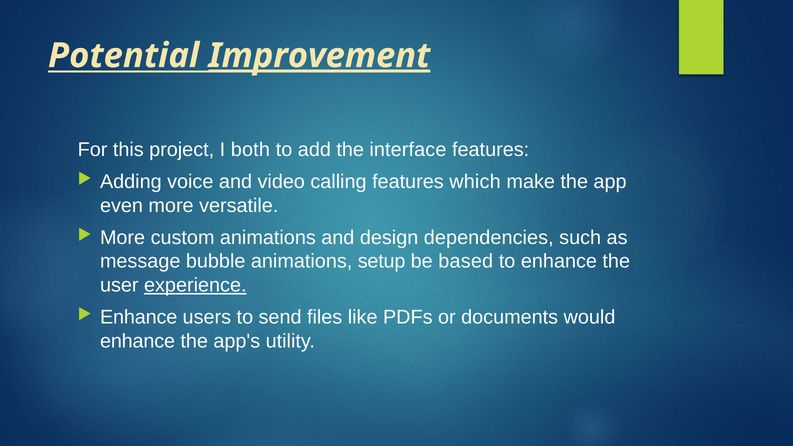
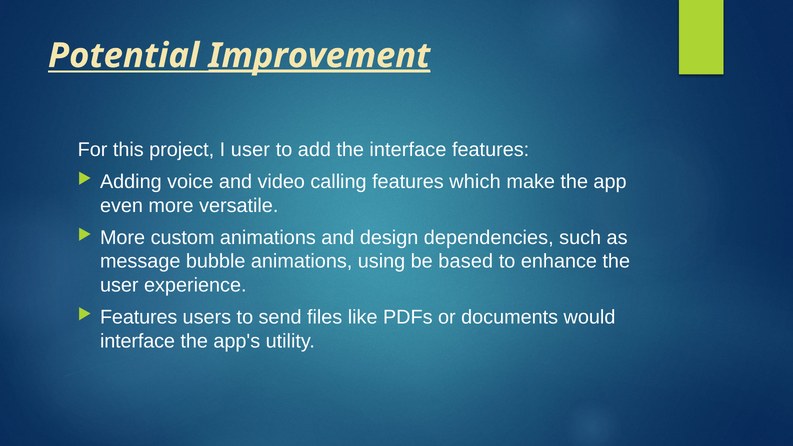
I both: both -> user (250, 150)
setup: setup -> using (382, 261)
experience underline: present -> none (195, 285)
Enhance: Enhance -> Features (139, 317)
enhance: enhance -> interface (138, 341)
